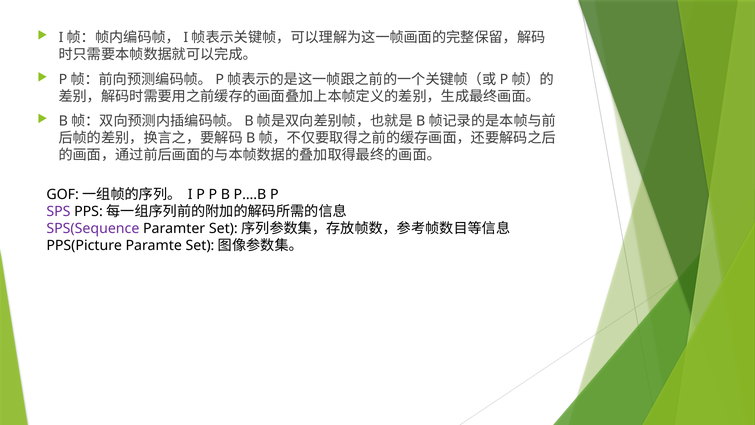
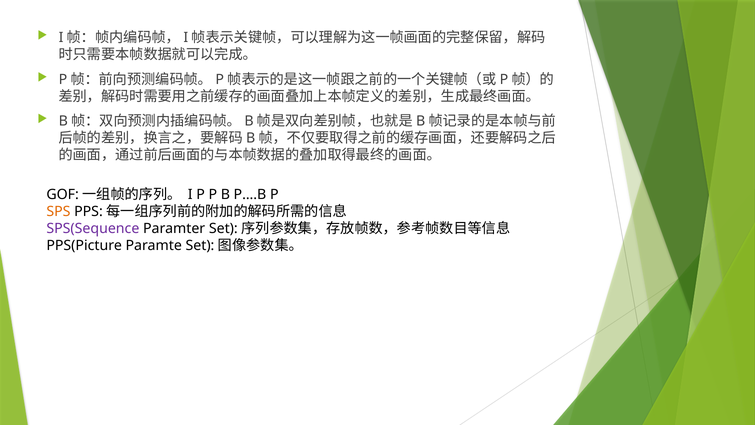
SPS colour: purple -> orange (58, 211)
